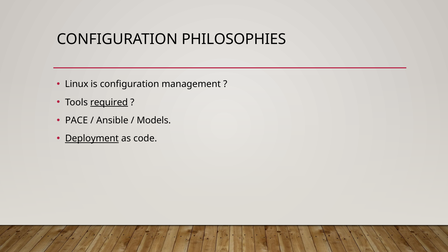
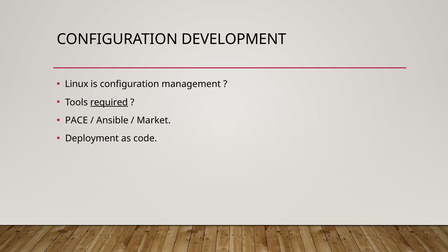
PHILOSOPHIES: PHILOSOPHIES -> DEVELOPMENT (234, 39)
Models: Models -> Market (154, 120)
Deployment underline: present -> none (92, 139)
